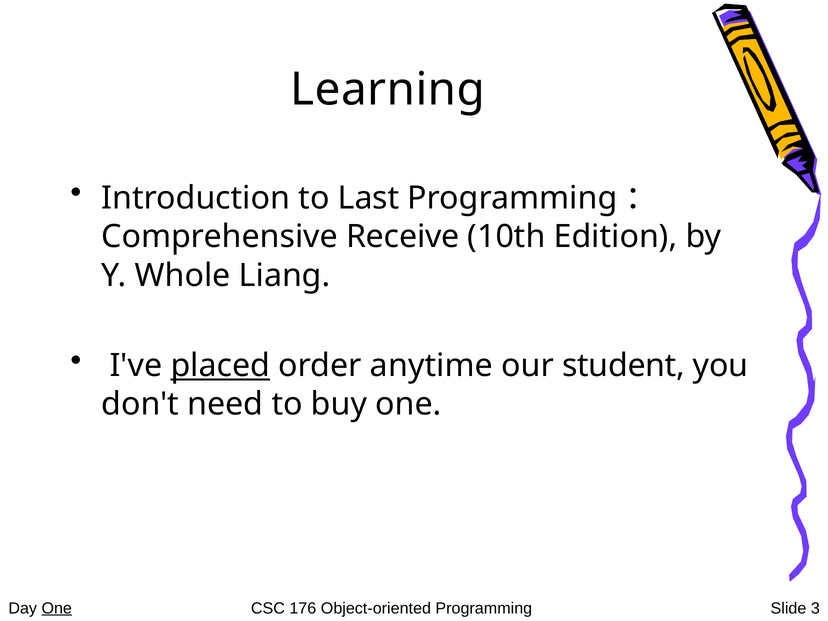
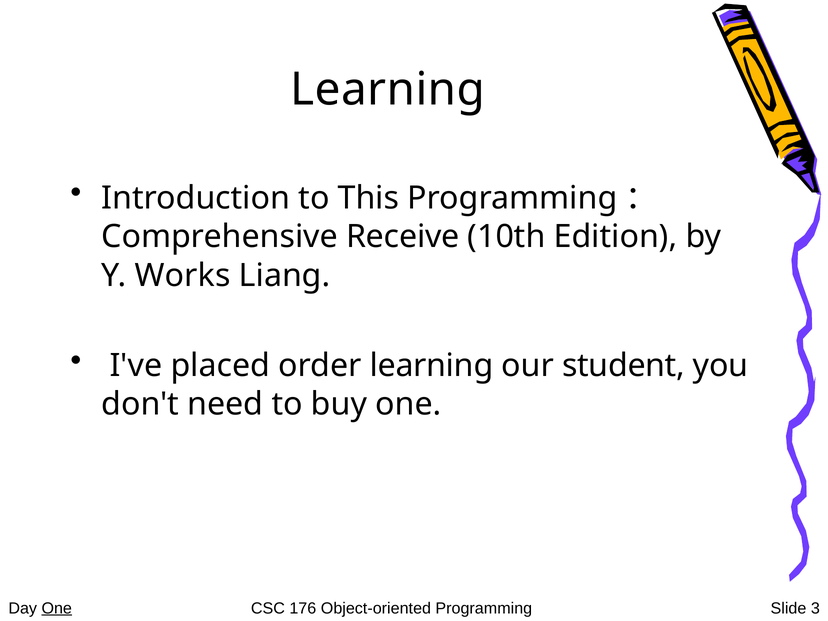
Last: Last -> This (368, 198)
Whole: Whole -> Works (183, 275)
placed underline: present -> none (220, 366)
order anytime: anytime -> learning (432, 366)
